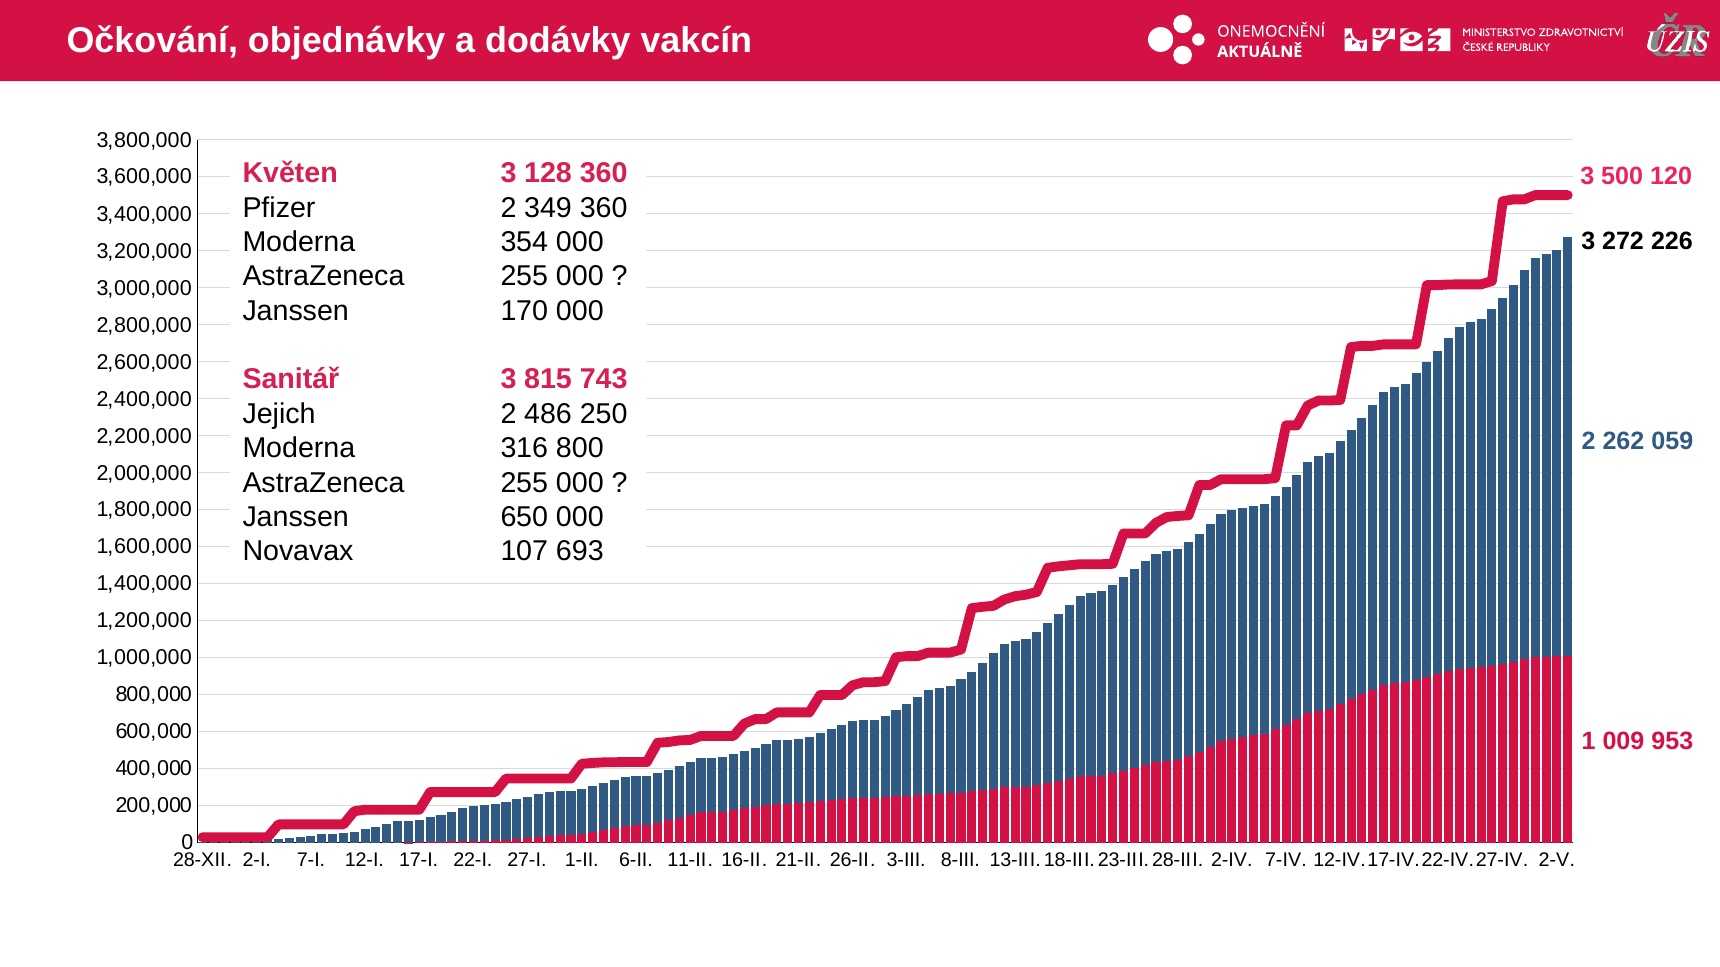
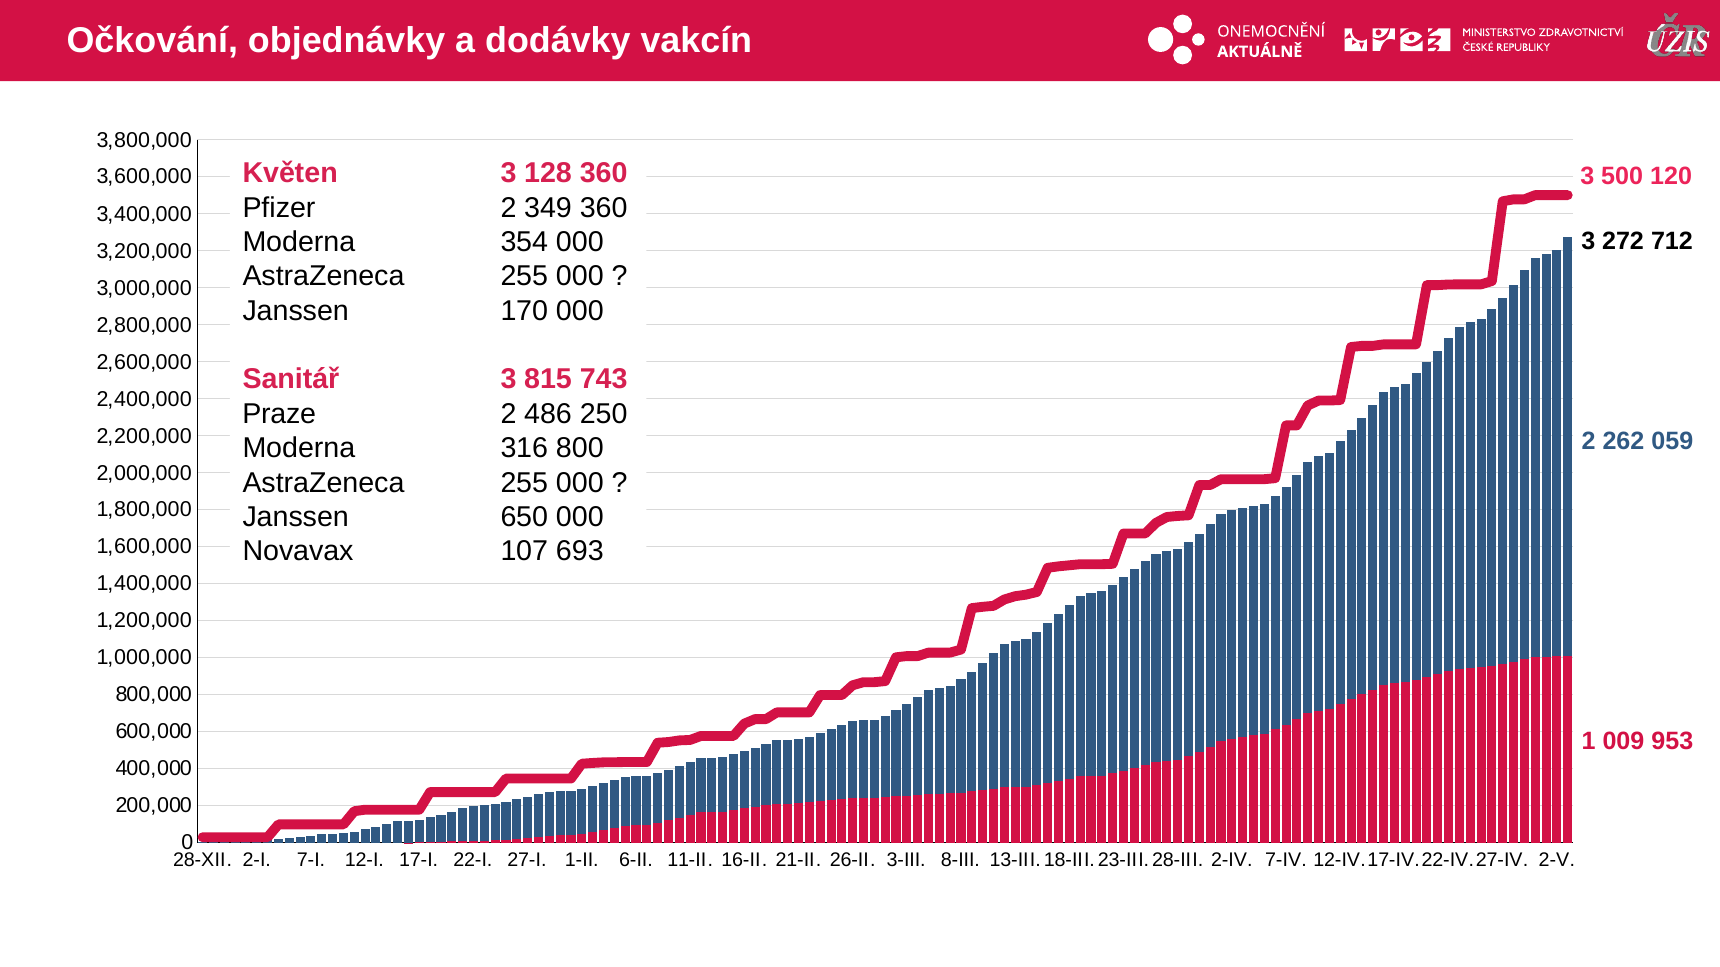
226: 226 -> 712 (1672, 241)
Jejich: Jejich -> Praze (279, 414)
